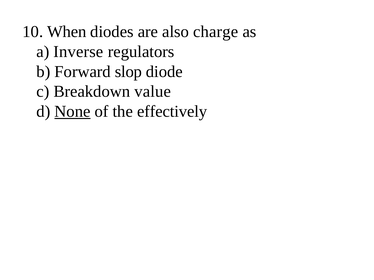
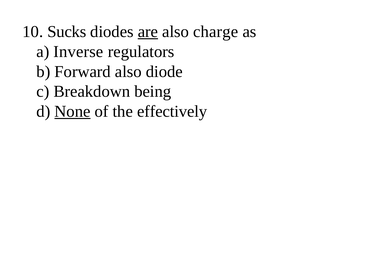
When: When -> Sucks (67, 32)
are underline: none -> present (148, 32)
Forward slop: slop -> also (128, 72)
value: value -> being (153, 92)
